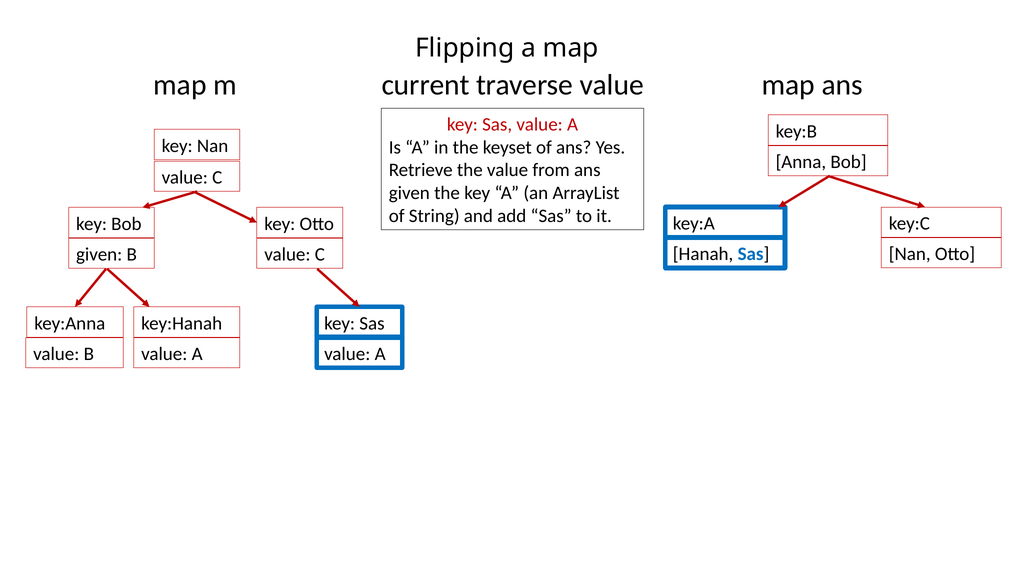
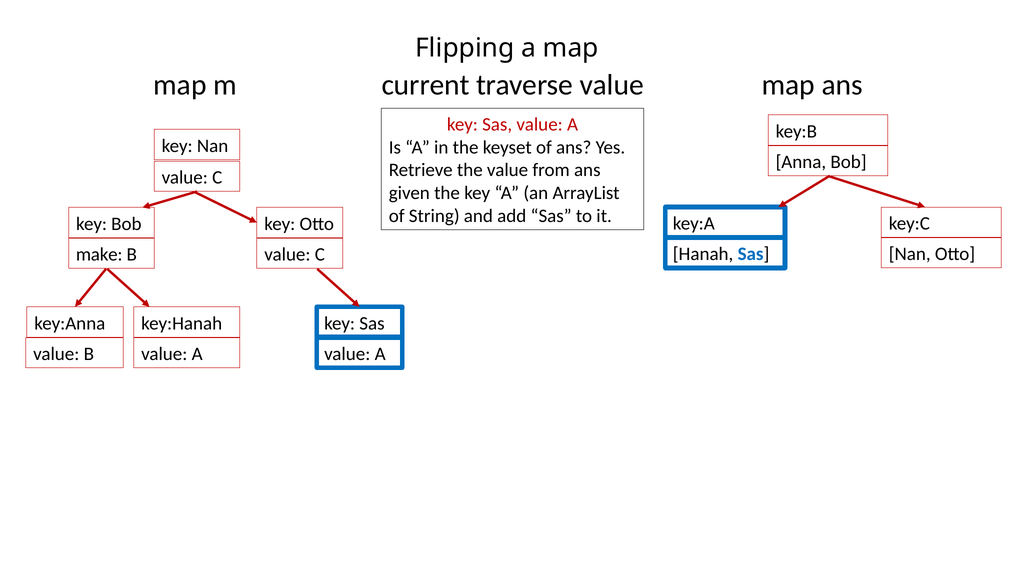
given: given -> make (99, 255)
